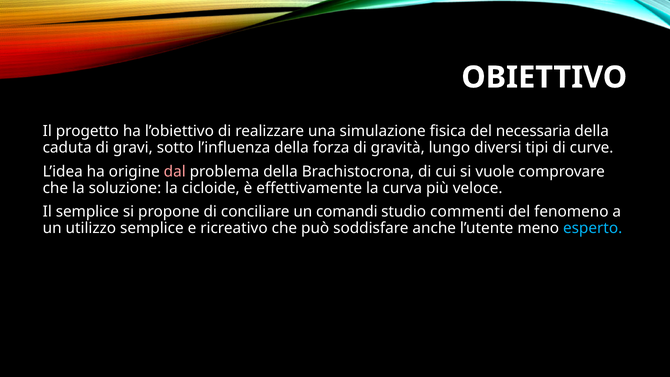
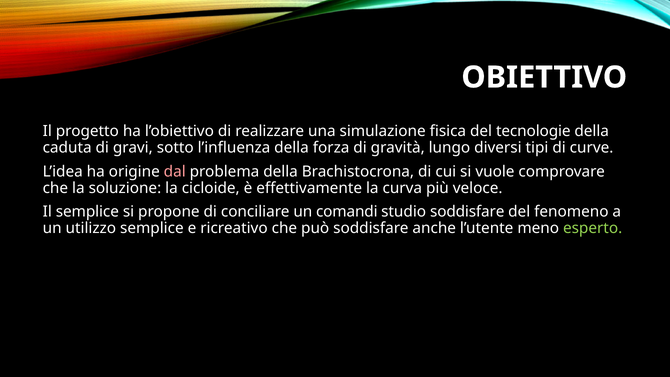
necessaria: necessaria -> tecnologie (533, 131)
studio commenti: commenti -> soddisfare (467, 212)
esperto colour: light blue -> light green (593, 228)
